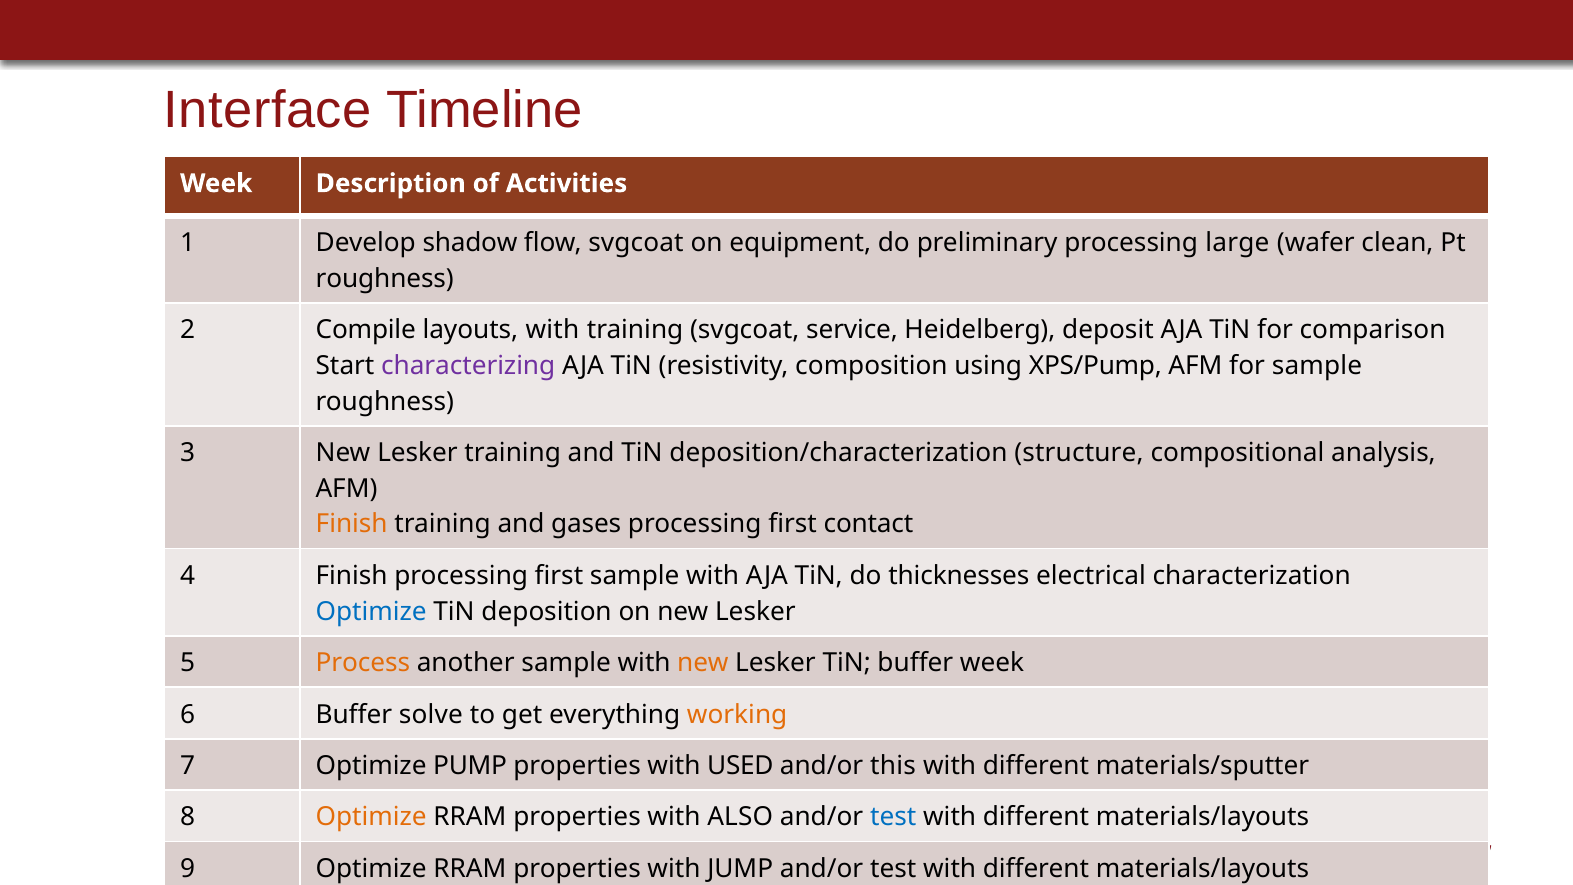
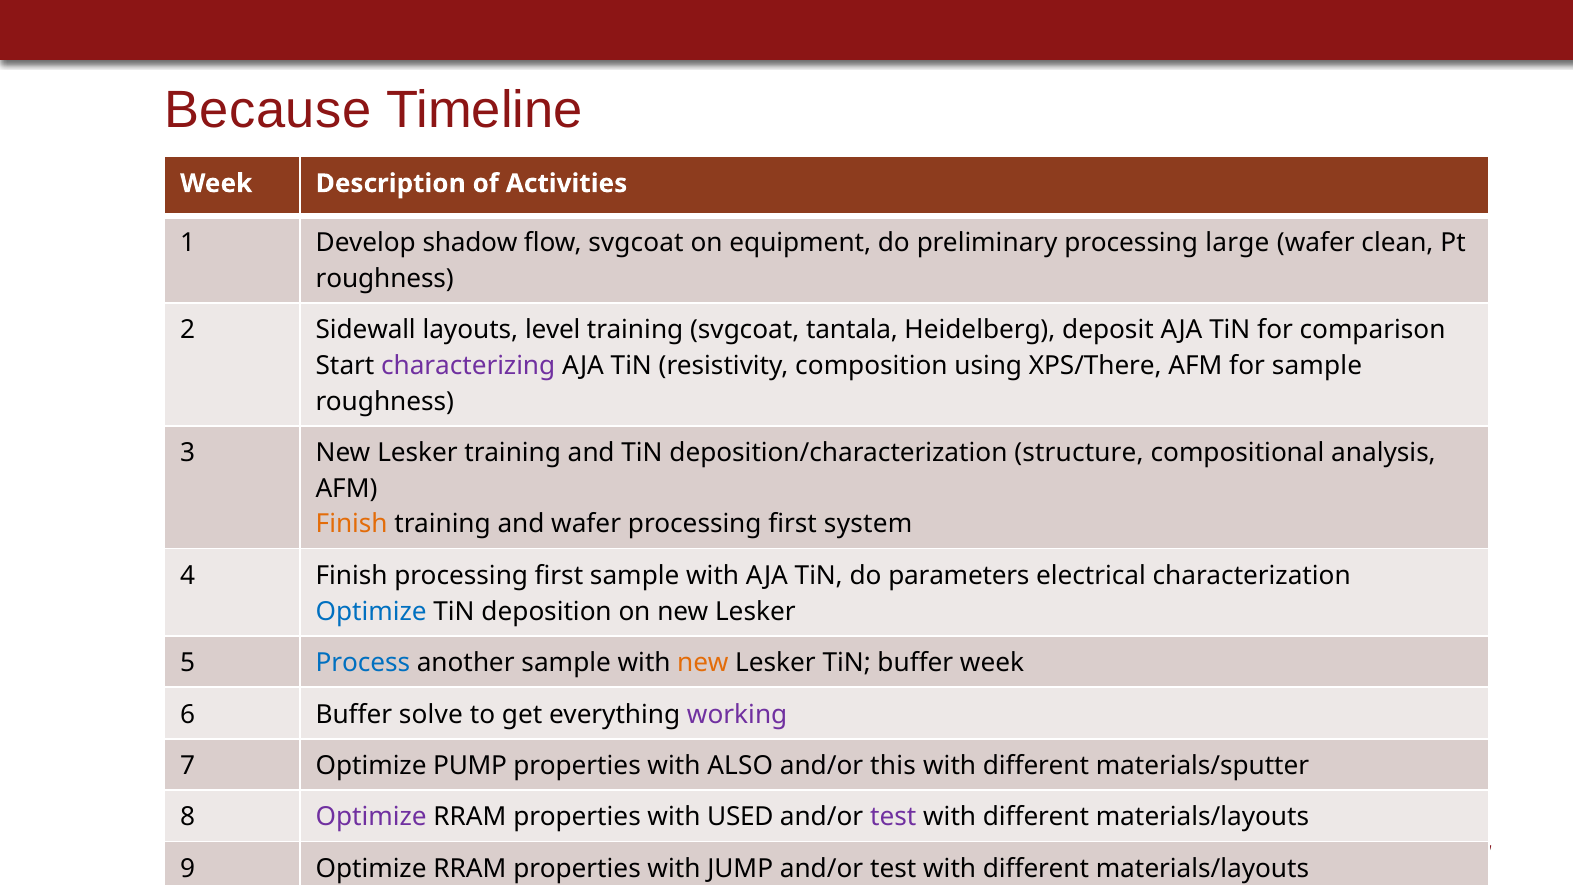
Interface: Interface -> Because (268, 110)
2 Compile: Compile -> Sidewall (366, 330)
layouts with: with -> level (553, 330)
service: service -> tantala (852, 330)
XPS/Pump: XPS/Pump -> XPS/There (1095, 366)
and gases: gases -> wafer (586, 524)
contact: contact -> system (868, 524)
thicknesses: thicknesses -> parameters (959, 576)
Process colour: orange -> blue (363, 663)
working colour: orange -> purple (737, 714)
USED: USED -> ALSO (740, 766)
Optimize colour: orange -> purple (371, 817)
ALSO: ALSO -> USED (740, 817)
test colour: blue -> purple (893, 817)
